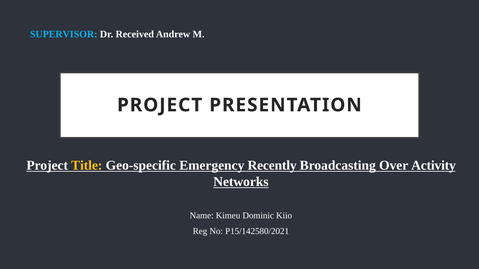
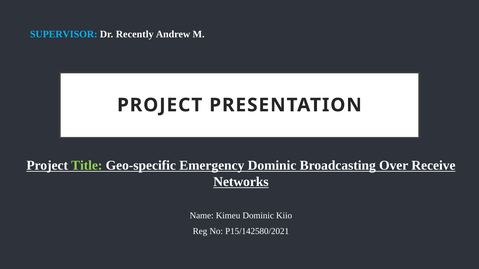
Received: Received -> Recently (135, 34)
Title colour: yellow -> light green (87, 166)
Emergency Recently: Recently -> Dominic (272, 166)
Activity: Activity -> Receive (433, 166)
